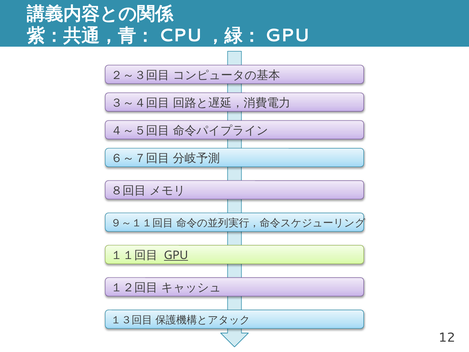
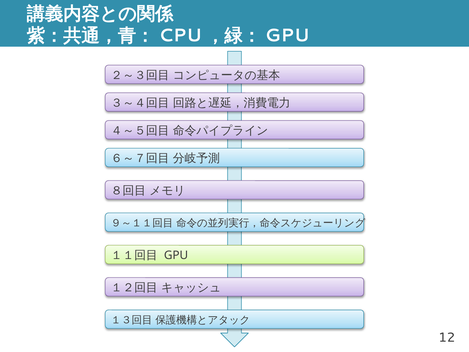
GPU underline: present -> none (176, 255)
